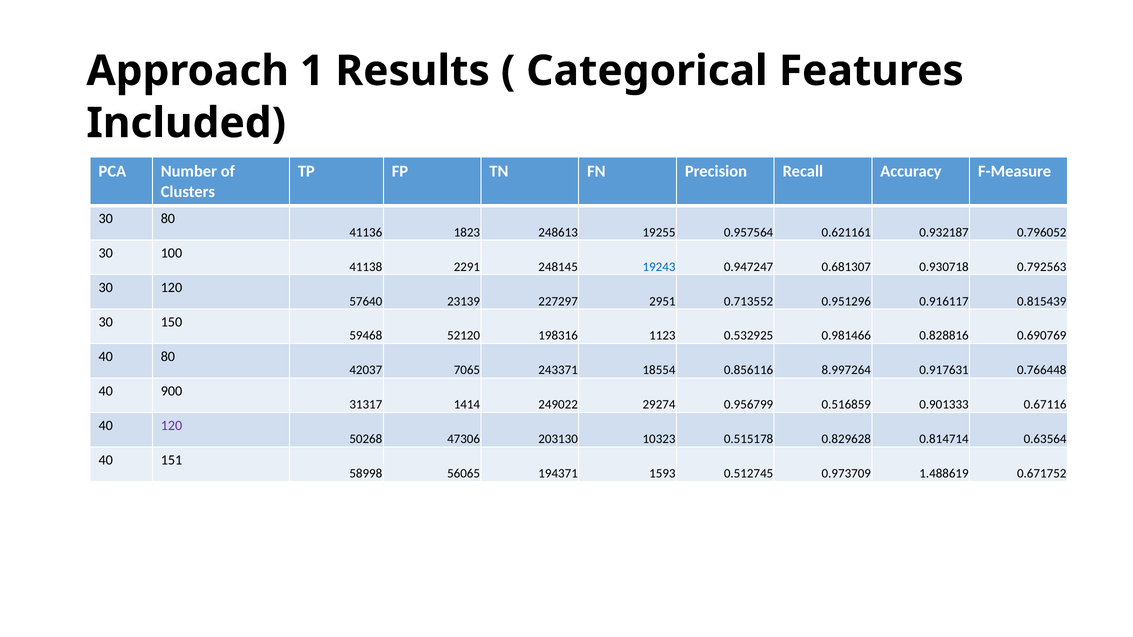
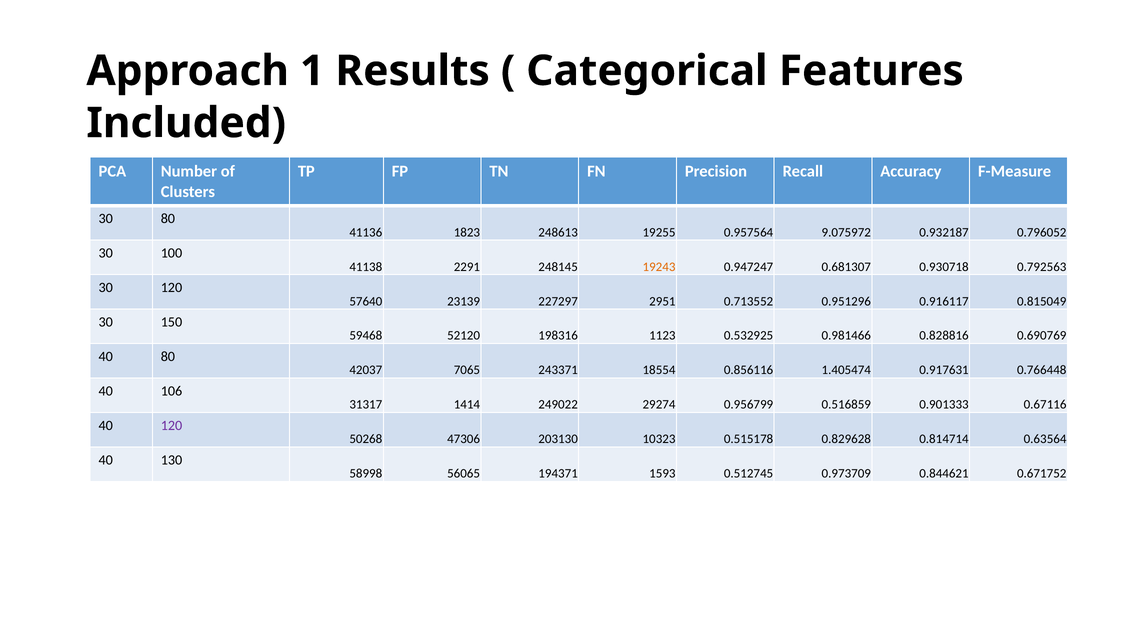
0.621161: 0.621161 -> 9.075972 (846, 232)
19243 colour: blue -> orange (659, 267)
0.815439: 0.815439 -> 0.815049 (1042, 301)
8.997264: 8.997264 -> 1.405474 (846, 370)
900: 900 -> 106 (172, 391)
151: 151 -> 130 (172, 460)
1.488619: 1.488619 -> 0.844621 (944, 474)
